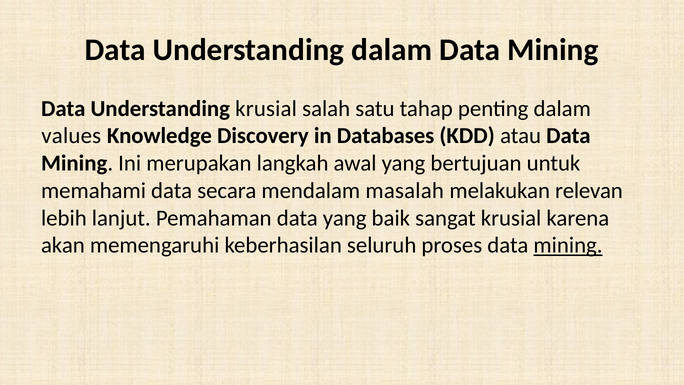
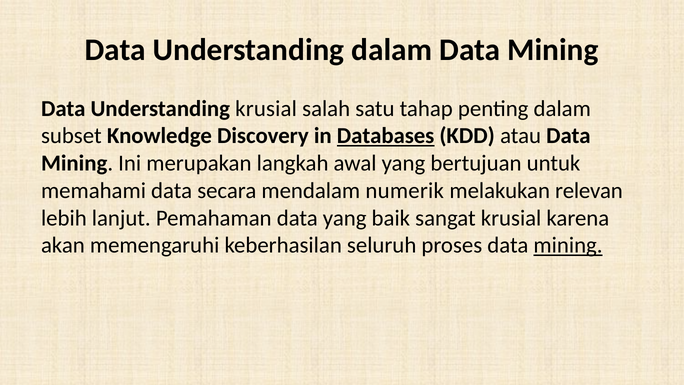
values: values -> subset (71, 136)
Databases underline: none -> present (386, 136)
masalah: masalah -> numerik (405, 191)
